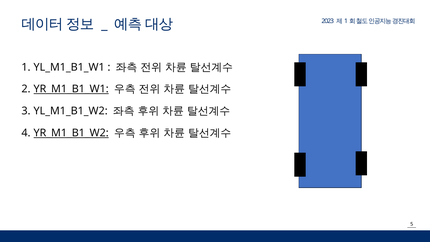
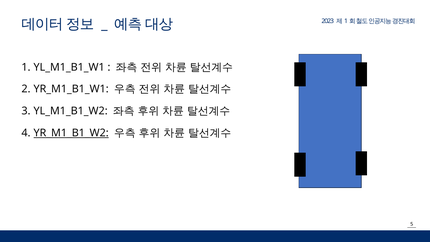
YR_M1_B1_W1 underline: present -> none (71, 89)
